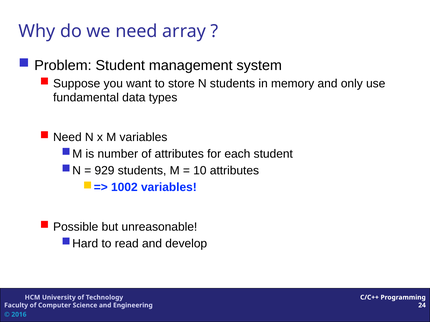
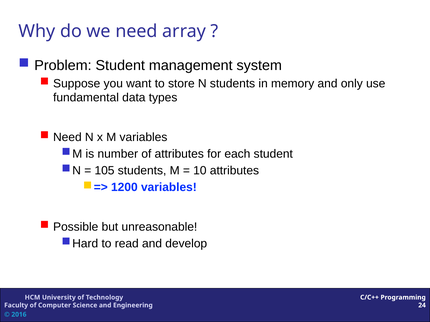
929: 929 -> 105 (104, 171)
1002: 1002 -> 1200 (124, 188)
